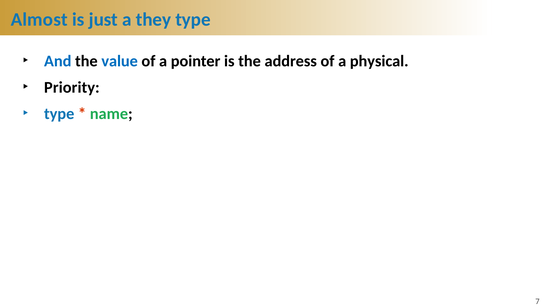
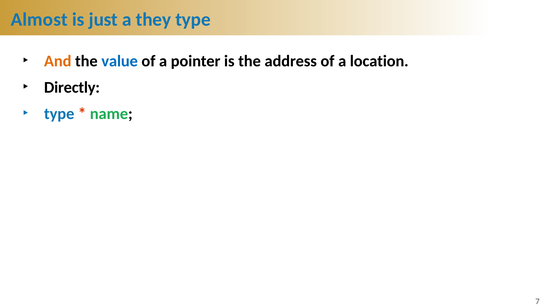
And colour: blue -> orange (58, 61)
physical: physical -> location (379, 61)
Priority: Priority -> Directly (72, 87)
